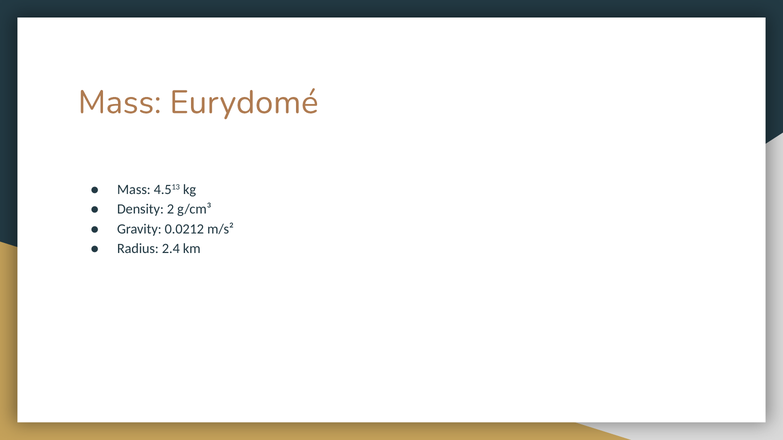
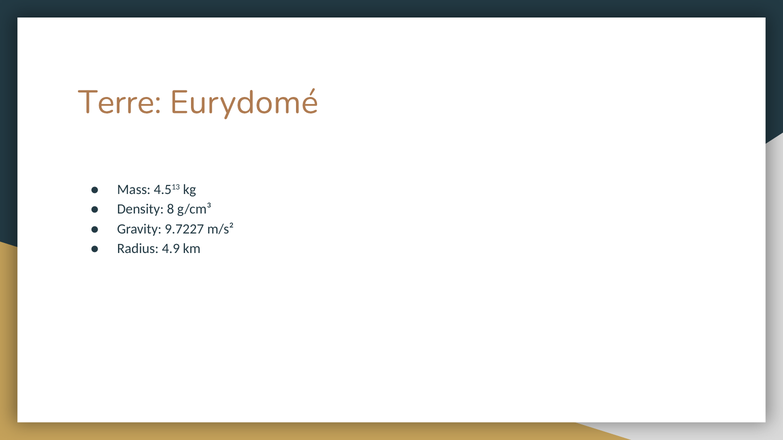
Mass: Mass -> Terre (120, 102)
2: 2 -> 8 (170, 209)
0.0212: 0.0212 -> 9.7227 (184, 229)
2.4: 2.4 -> 4.9 (171, 249)
